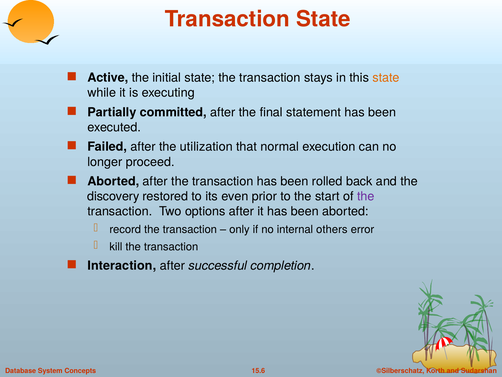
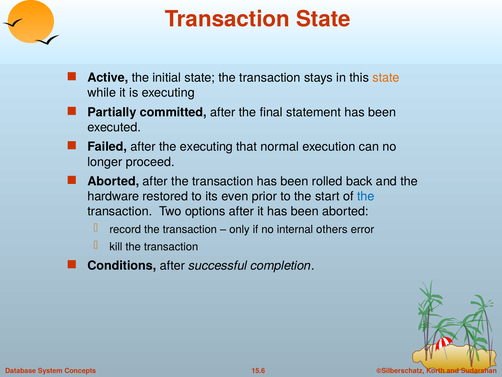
the utilization: utilization -> executing (206, 147)
discovery: discovery -> hardware (113, 196)
the colour: purple -> blue (366, 196)
Interaction: Interaction -> Conditions (122, 265)
